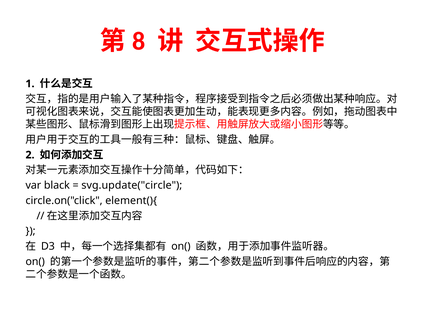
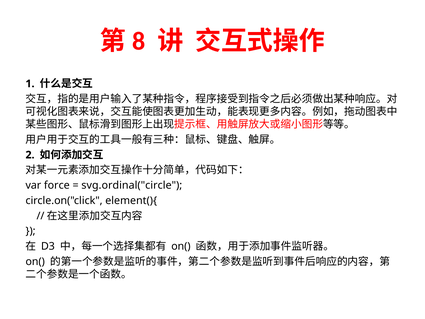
black: black -> force (57, 185)
svg.update("circle: svg.update("circle -> svg.ordinal("circle (132, 185)
